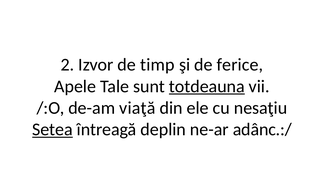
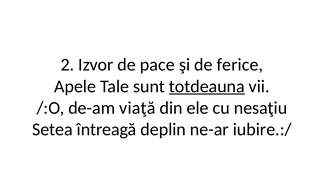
timp: timp -> pace (157, 65)
Setea underline: present -> none (52, 130)
adânc.:/: adânc.:/ -> iubire.:/ (262, 130)
